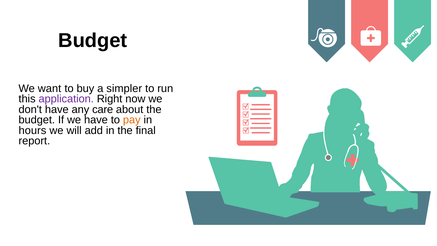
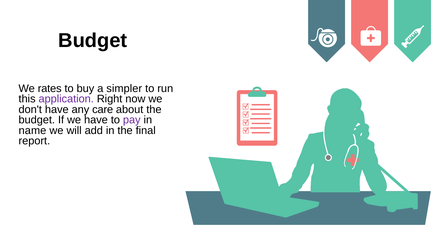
want: want -> rates (50, 88)
pay colour: orange -> purple (132, 120)
hours: hours -> name (32, 130)
